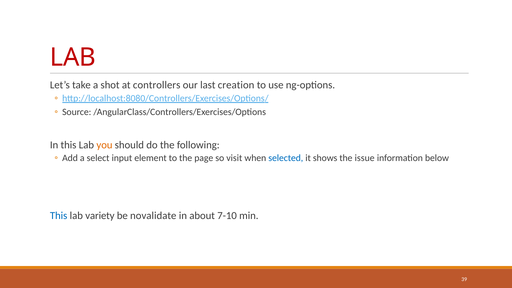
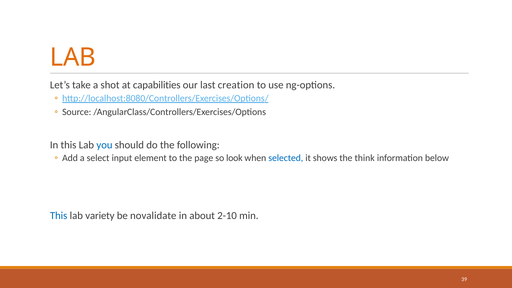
LAB colour: red -> orange (73, 57)
controllers: controllers -> capabilities (157, 85)
you colour: orange -> blue (104, 145)
visit: visit -> look (234, 158)
issue: issue -> think (365, 158)
7-10: 7-10 -> 2-10 (227, 216)
